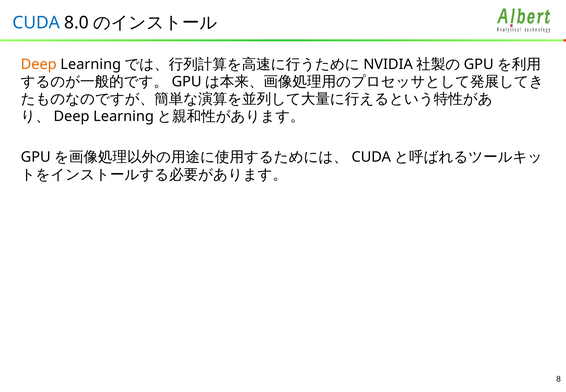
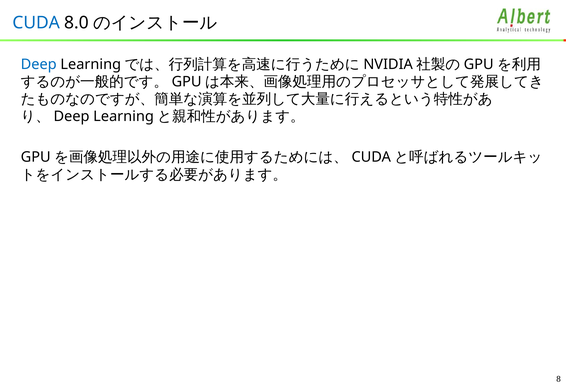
Deep colour: orange -> blue (39, 64)
